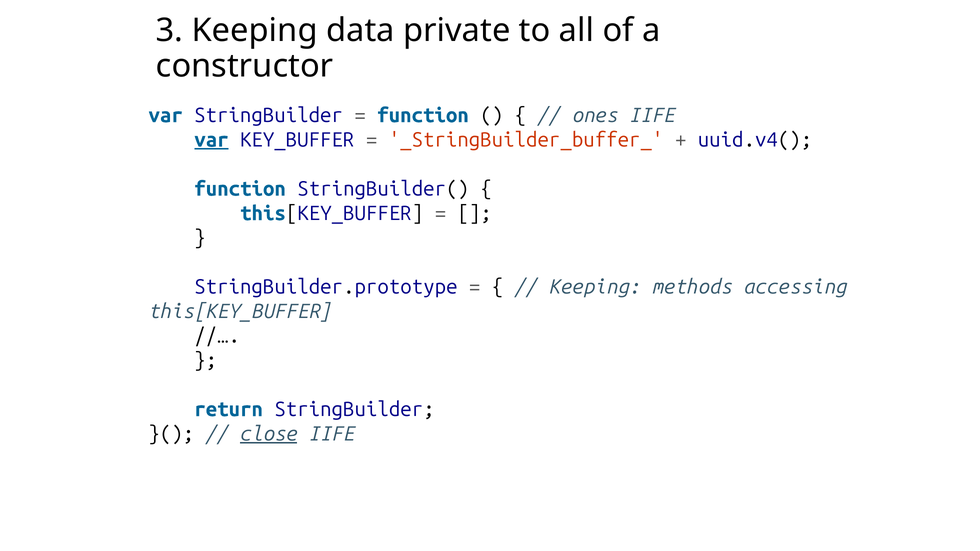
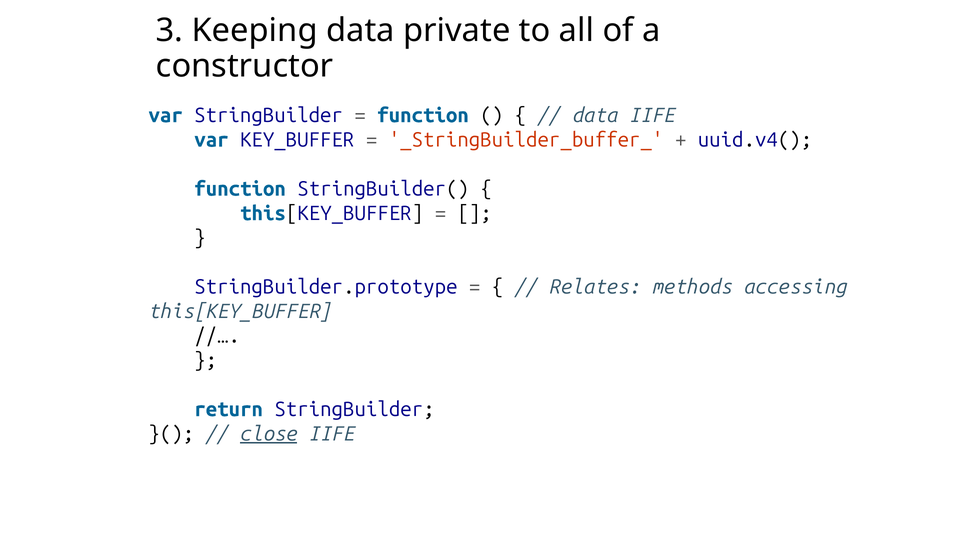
ones: ones -> data (595, 115)
var underline: present -> none (211, 140)
Keeping: Keeping -> Relates (595, 287)
